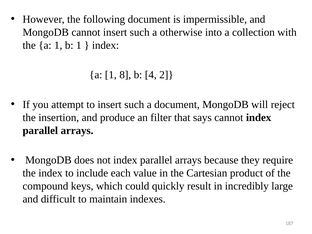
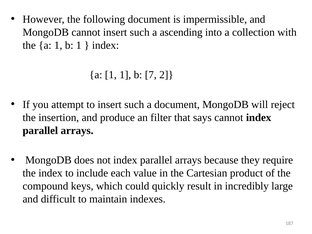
otherwise: otherwise -> ascending (181, 32)
1 8: 8 -> 1 (125, 75)
4: 4 -> 7 (151, 75)
